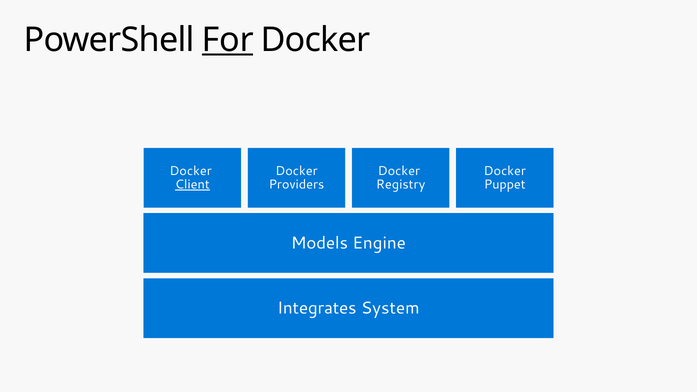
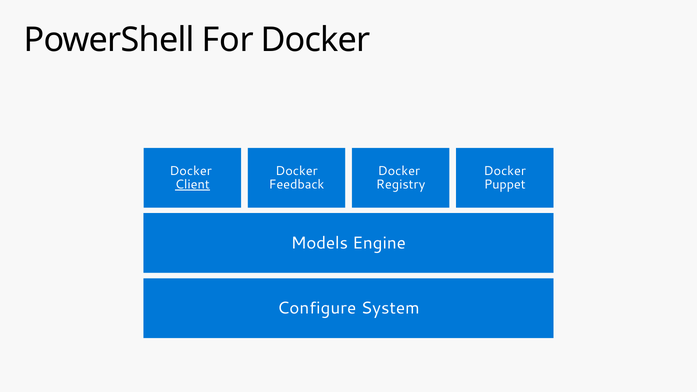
For underline: present -> none (228, 40)
Providers: Providers -> Feedback (296, 185)
Integrates: Integrates -> Configure (317, 308)
